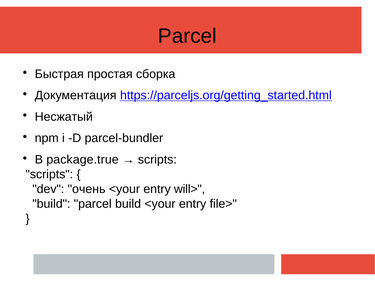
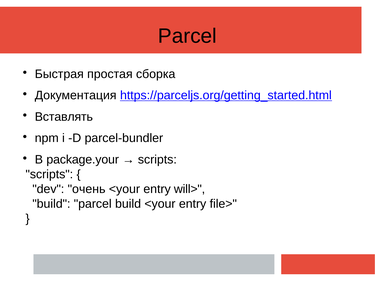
Несжатый: Несжатый -> Вставлять (64, 117)
package.true: package.true -> package.your (83, 160)
